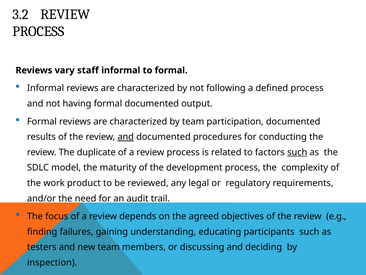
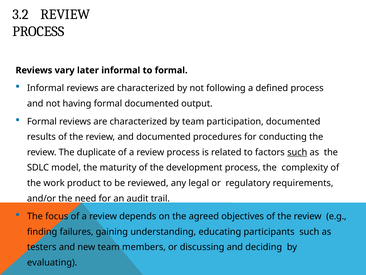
staff: staff -> later (88, 70)
and underline: present -> none (126, 137)
inspection: inspection -> evaluating (52, 262)
